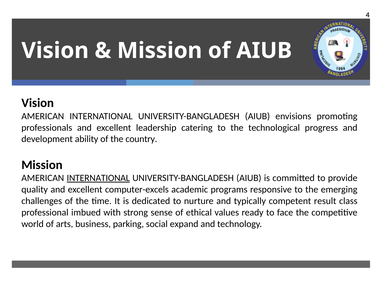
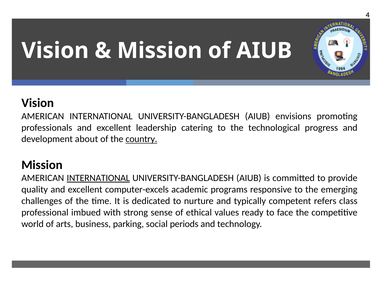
ability: ability -> about (87, 139)
country underline: none -> present (141, 139)
result: result -> refers (325, 201)
expand: expand -> periods (184, 224)
